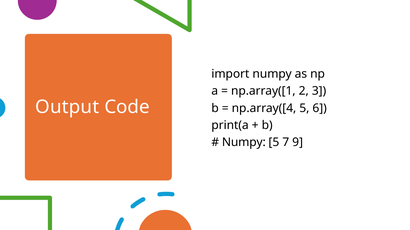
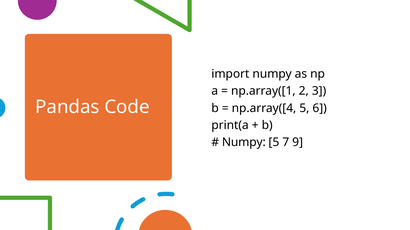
Output: Output -> Pandas (67, 107)
